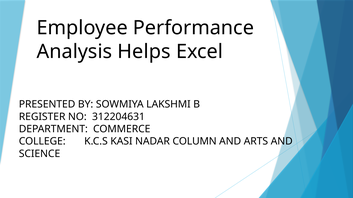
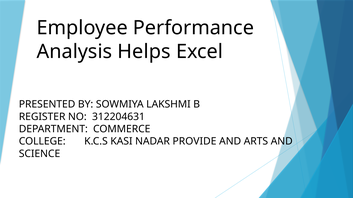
COLUMN: COLUMN -> PROVIDE (194, 142)
